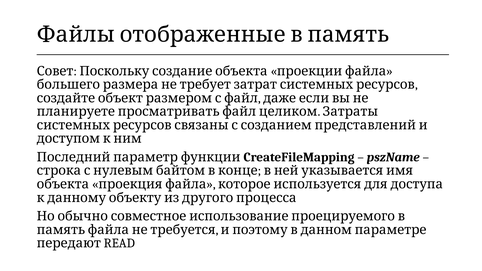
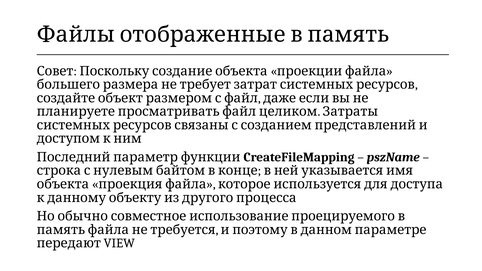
READ: READ -> VIEW (119, 243)
